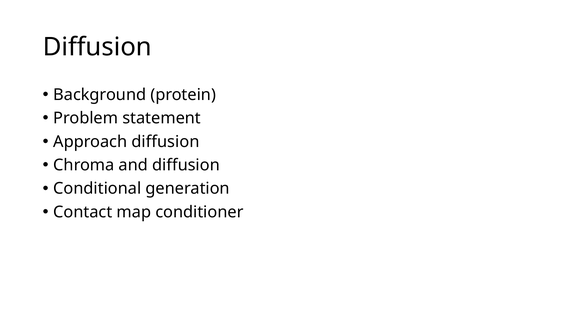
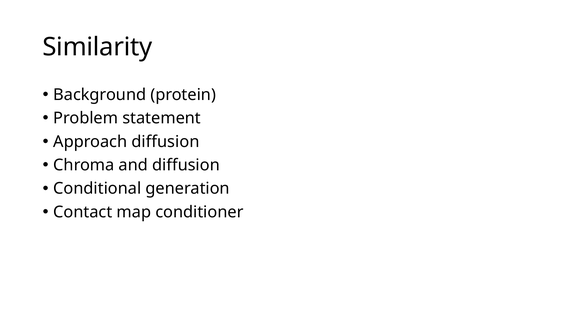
Diffusion: Diffusion -> Similarity (97, 47)
